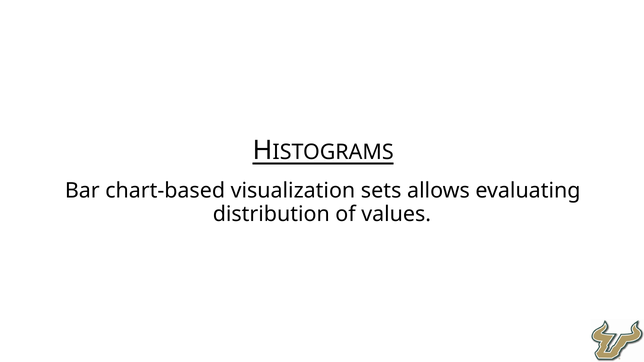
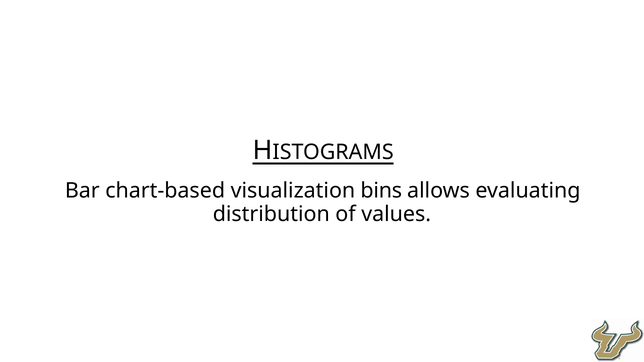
sets: sets -> bins (381, 191)
